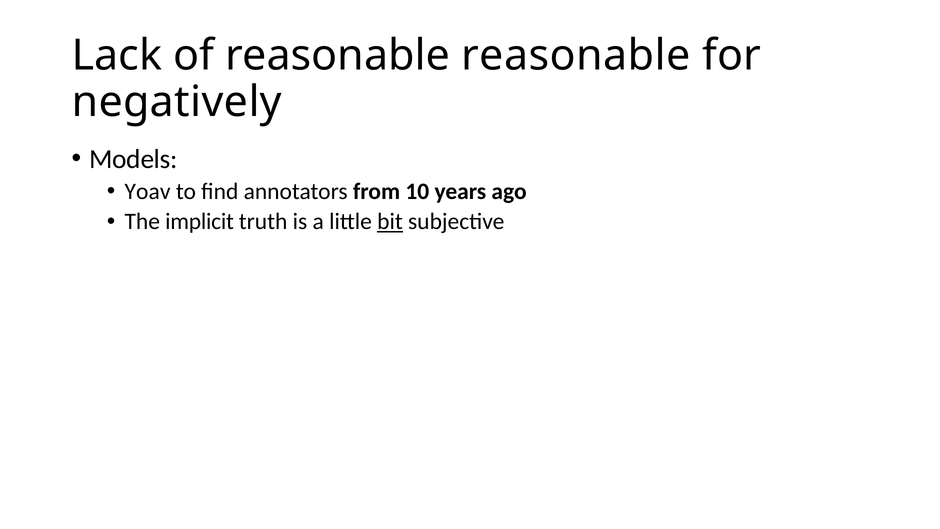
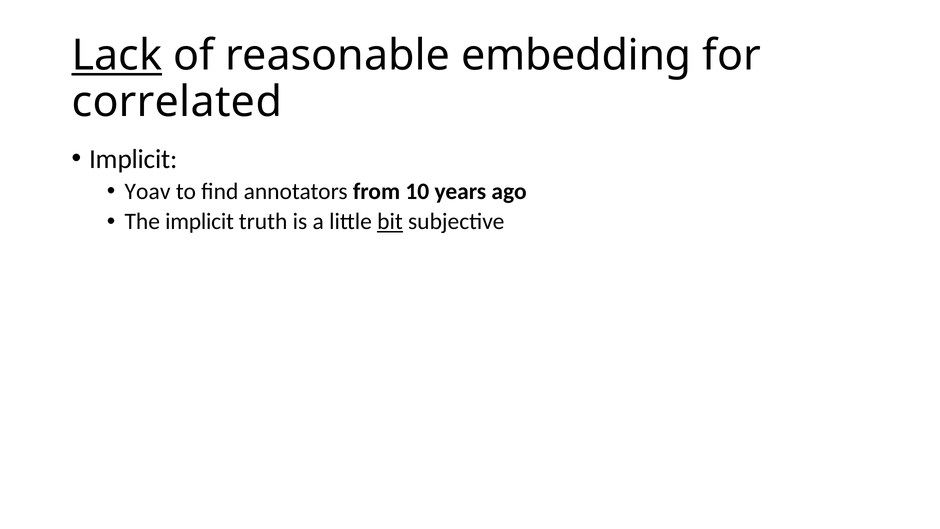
Lack underline: none -> present (117, 56)
reasonable reasonable: reasonable -> embedding (576, 56)
negatively: negatively -> correlated (177, 102)
Models: Models -> Implicit (133, 159)
